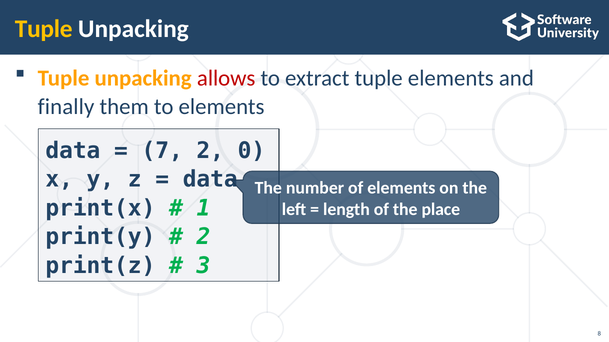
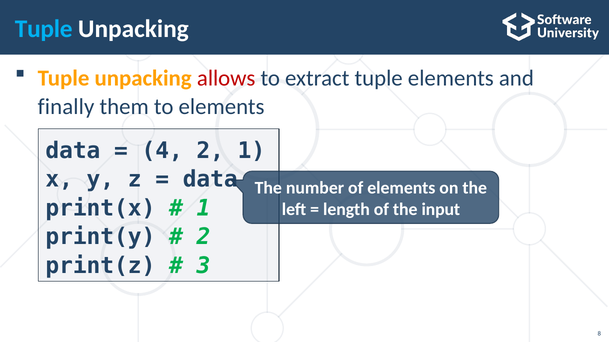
Tuple colour: yellow -> light blue (44, 29)
7: 7 -> 4 (162, 151)
2 0: 0 -> 1 (251, 151)
place: place -> input (441, 210)
